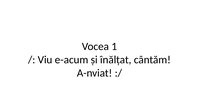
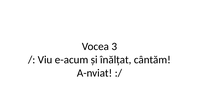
1: 1 -> 3 (114, 46)
